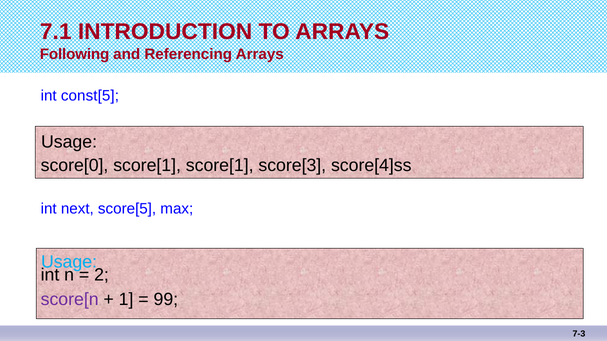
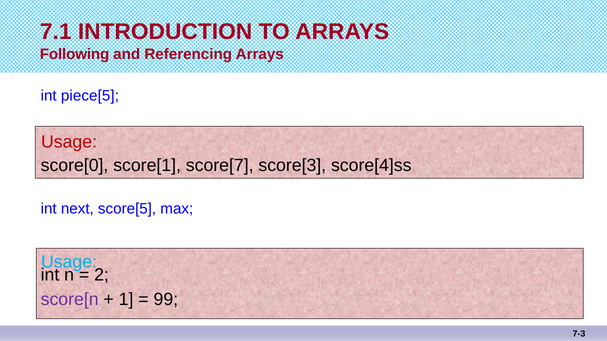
const[5: const[5 -> piece[5 (90, 96)
Usage colour: black -> red (69, 142)
score[1 score[1: score[1 -> score[7 (220, 165)
